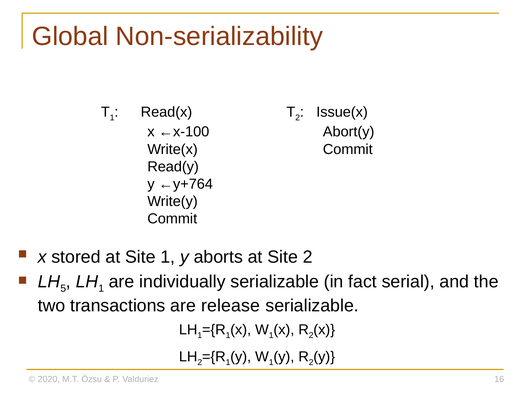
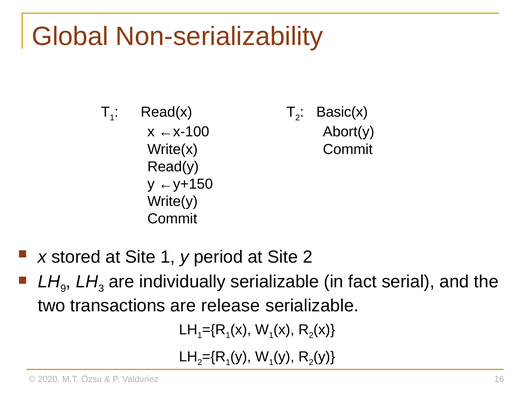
Issue(x: Issue(x -> Basic(x (342, 112)
←y+764: ←y+764 -> ←y+150 (186, 184)
aborts: aborts -> period (218, 257)
5: 5 -> 9 (63, 289)
1: 1 -> 3 (101, 289)
